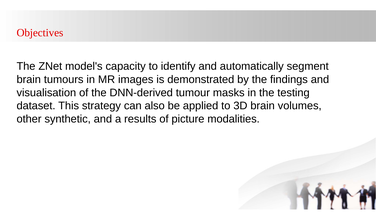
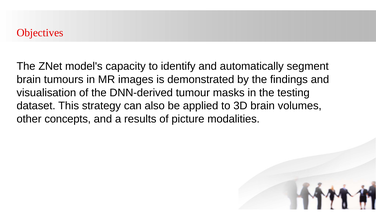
synthetic: synthetic -> concepts (68, 119)
